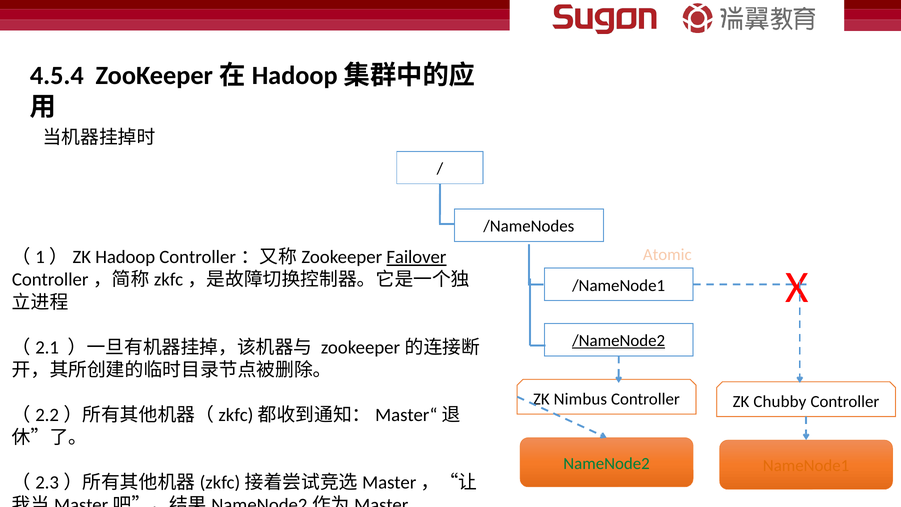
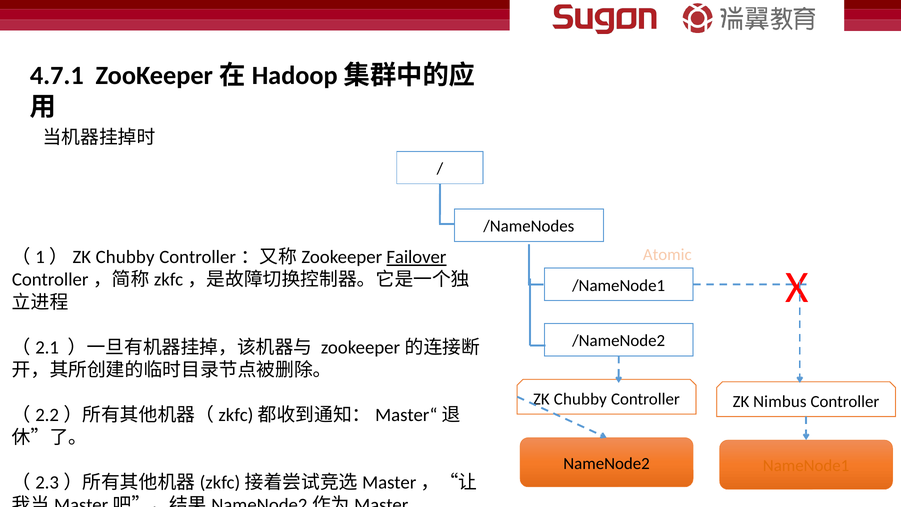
4.5.4: 4.5.4 -> 4.7.1 (57, 75)
（1）ZK Hadoop: Hadoop -> Chubby (125, 257)
/NameNode2 underline: present -> none (619, 341)
ZK Nimbus: Nimbus -> Chubby (580, 399)
Chubby: Chubby -> Nimbus (780, 402)
NameNode2 colour: green -> black (607, 463)
